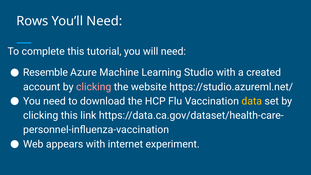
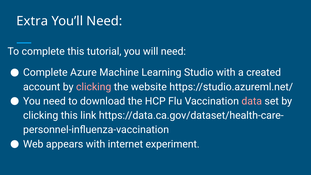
Rows: Rows -> Extra (32, 21)
Resemble: Resemble -> Complete (45, 73)
data colour: yellow -> pink (252, 101)
